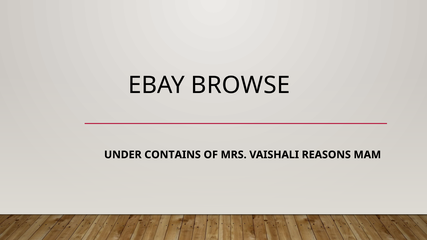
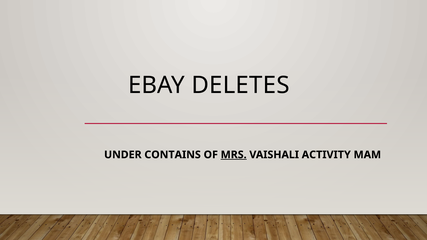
BROWSE: BROWSE -> DELETES (241, 85)
MRS underline: none -> present (234, 155)
REASONS: REASONS -> ACTIVITY (326, 155)
